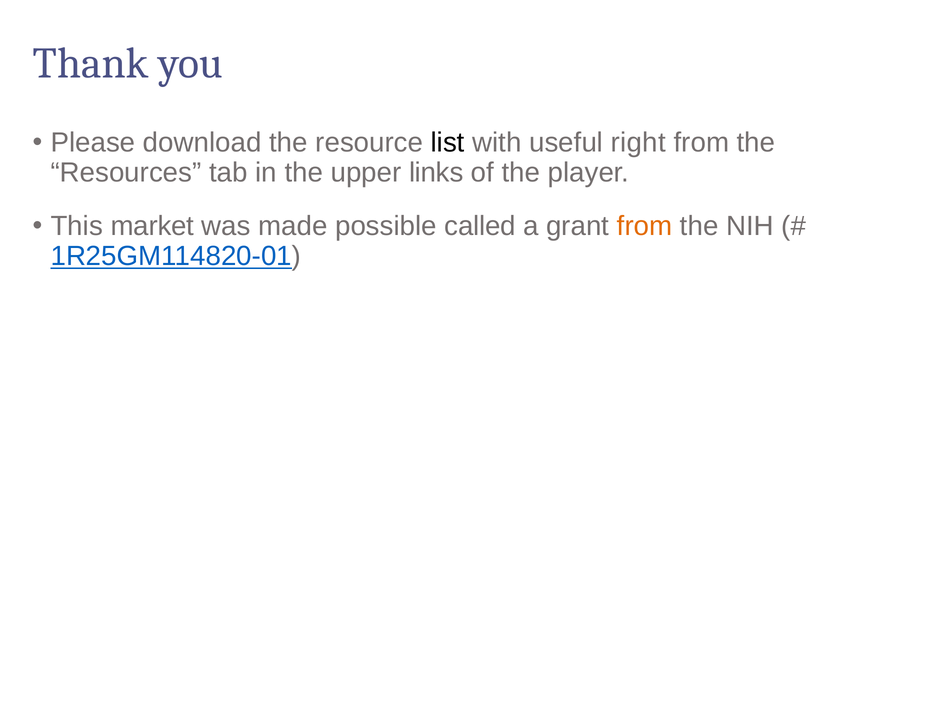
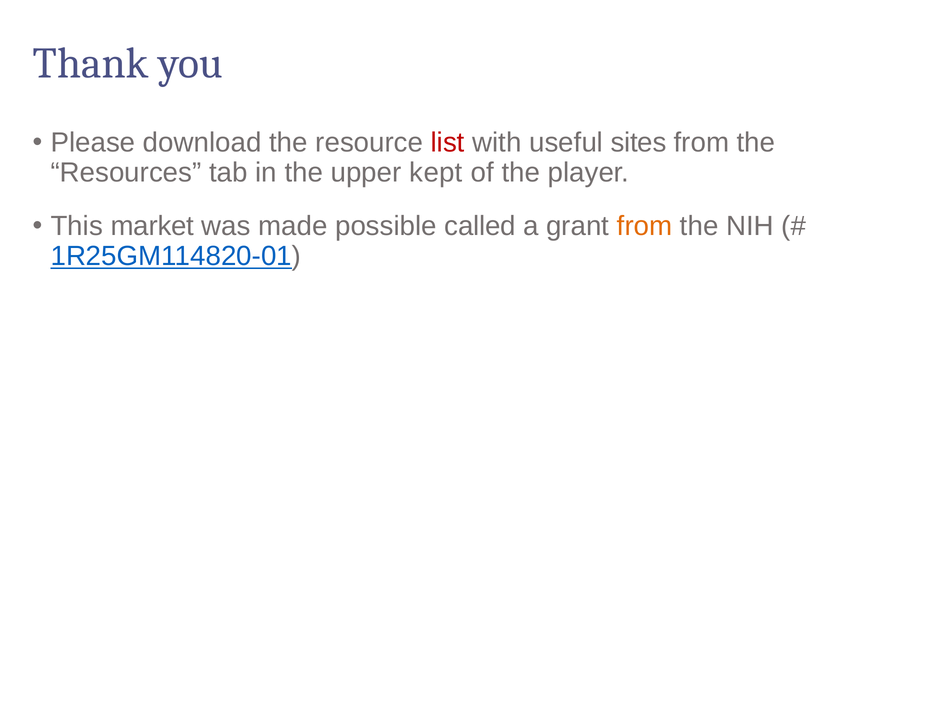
list colour: black -> red (448, 142)
right: right -> sites (639, 142)
links: links -> kept (436, 172)
